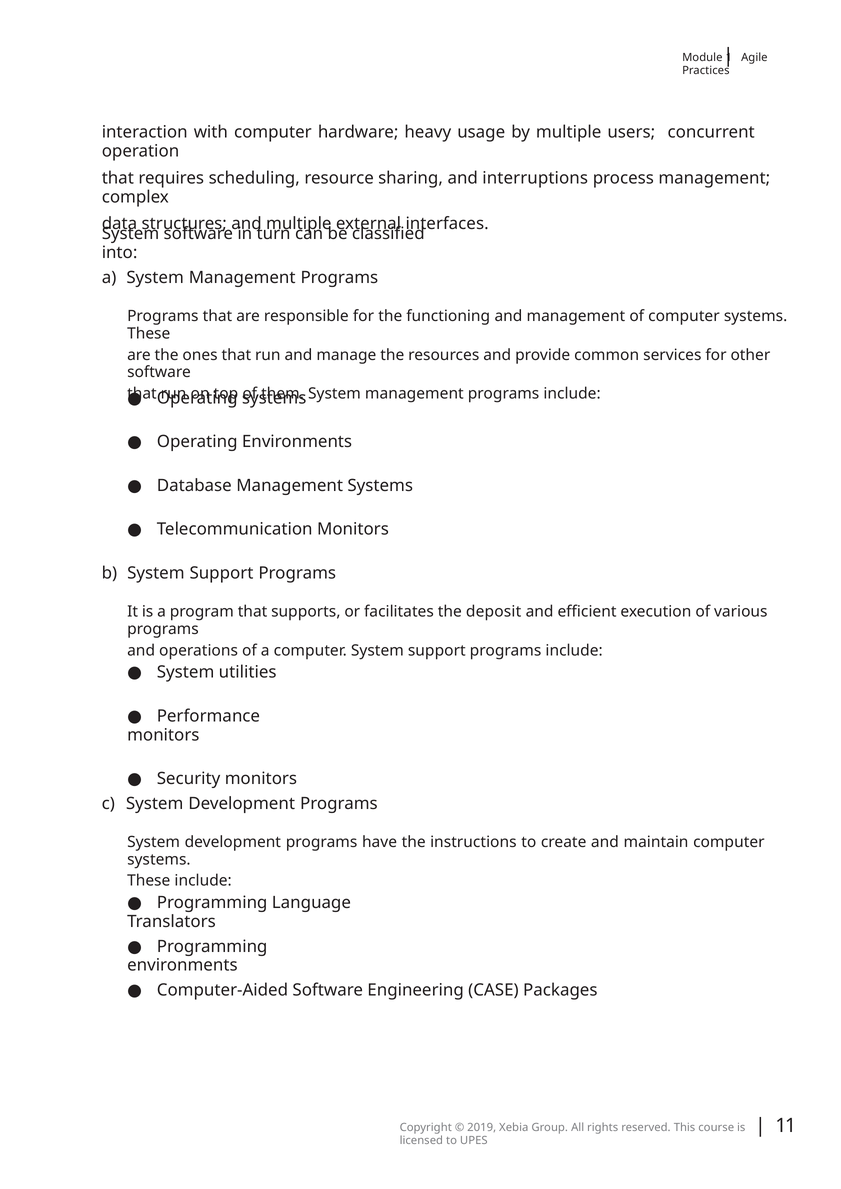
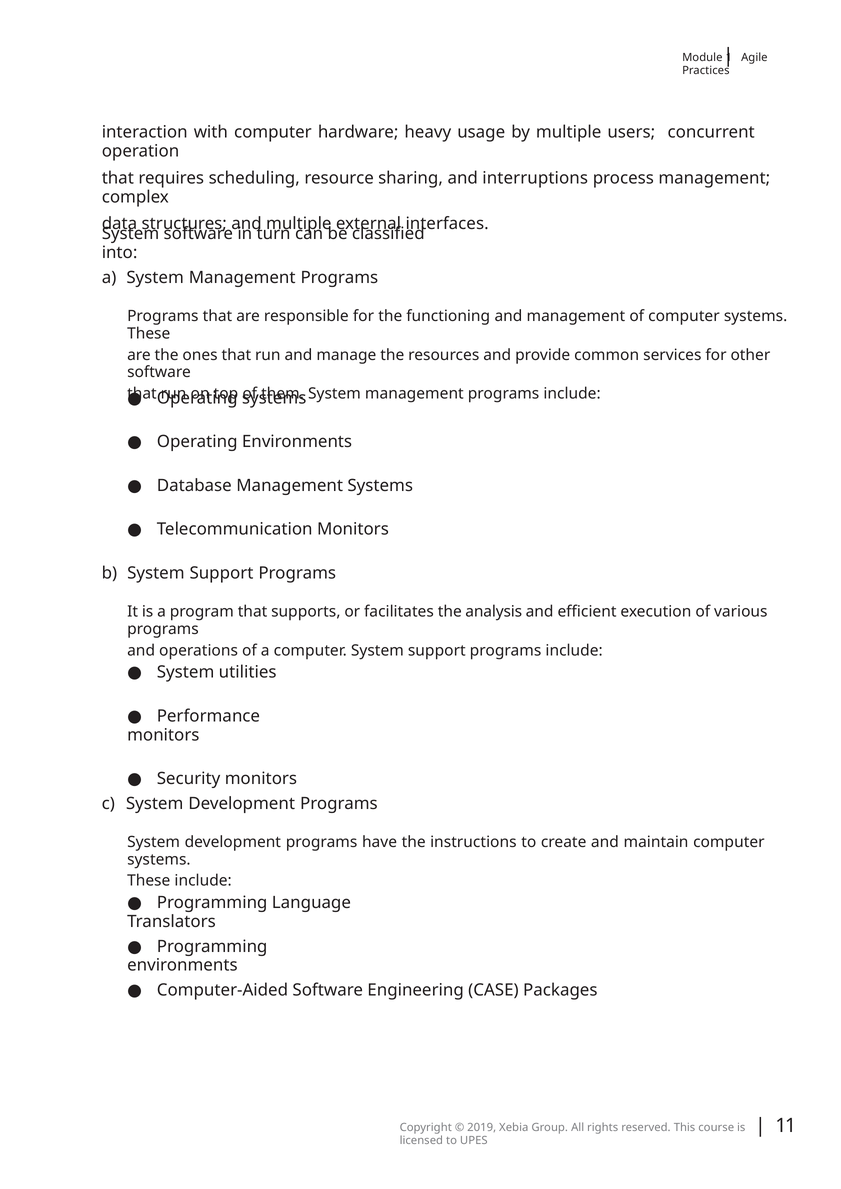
deposit: deposit -> analysis (494, 612)
